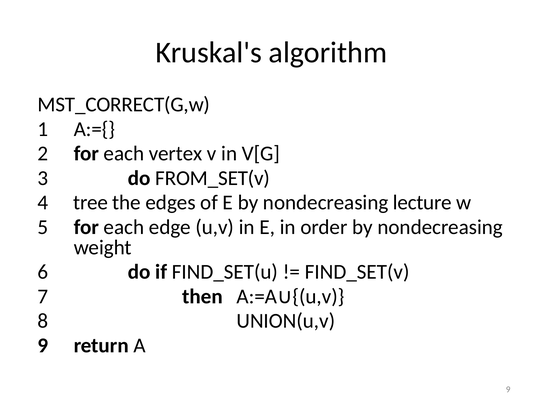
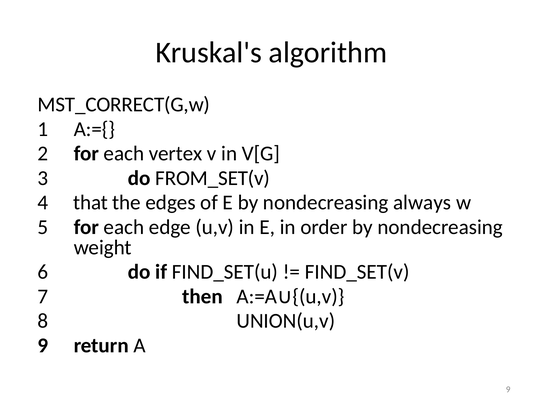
tree: tree -> that (91, 202)
lecture: lecture -> always (422, 202)
